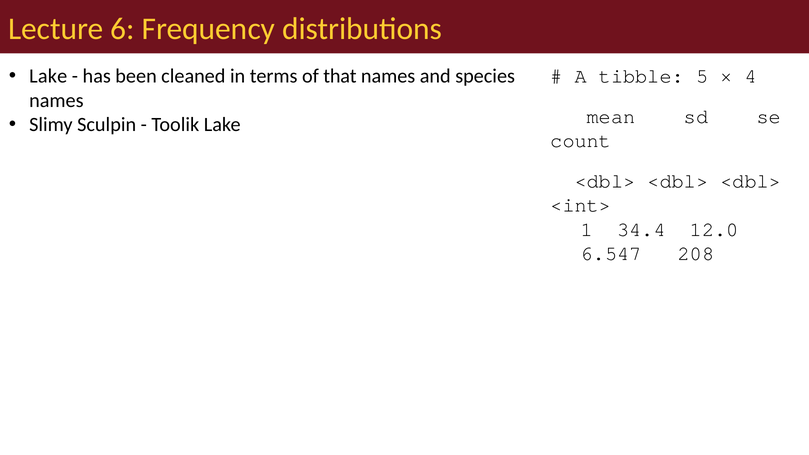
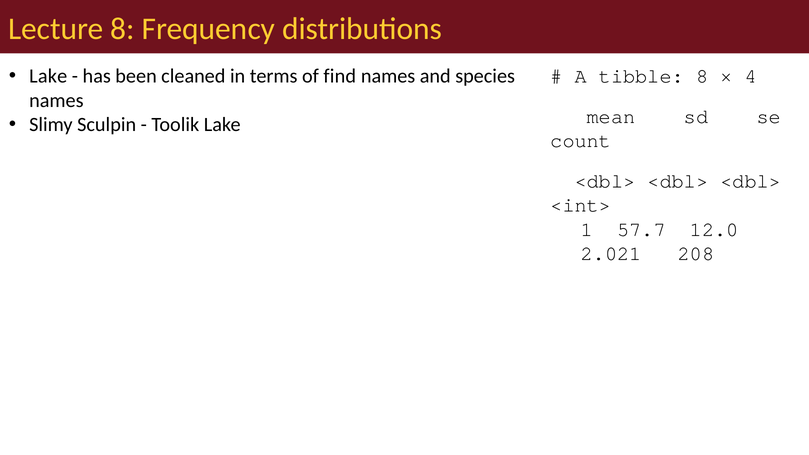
Lecture 6: 6 -> 8 (123, 29)
that: that -> find (340, 76)
tibble 5: 5 -> 8 (702, 76)
34.4: 34.4 -> 57.7 (641, 229)
6.547: 6.547 -> 2.021 (611, 254)
